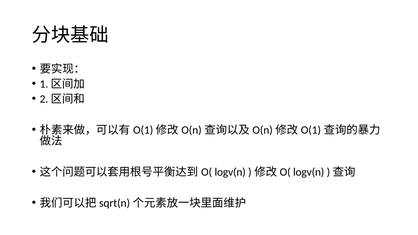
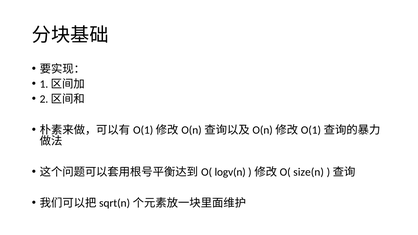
logv(n: logv(n -> size(n (309, 172)
